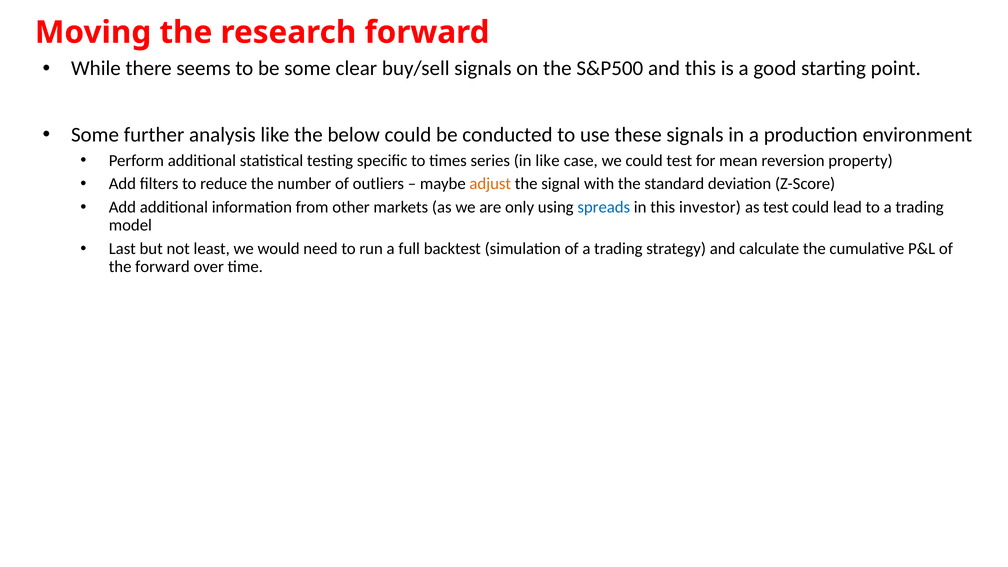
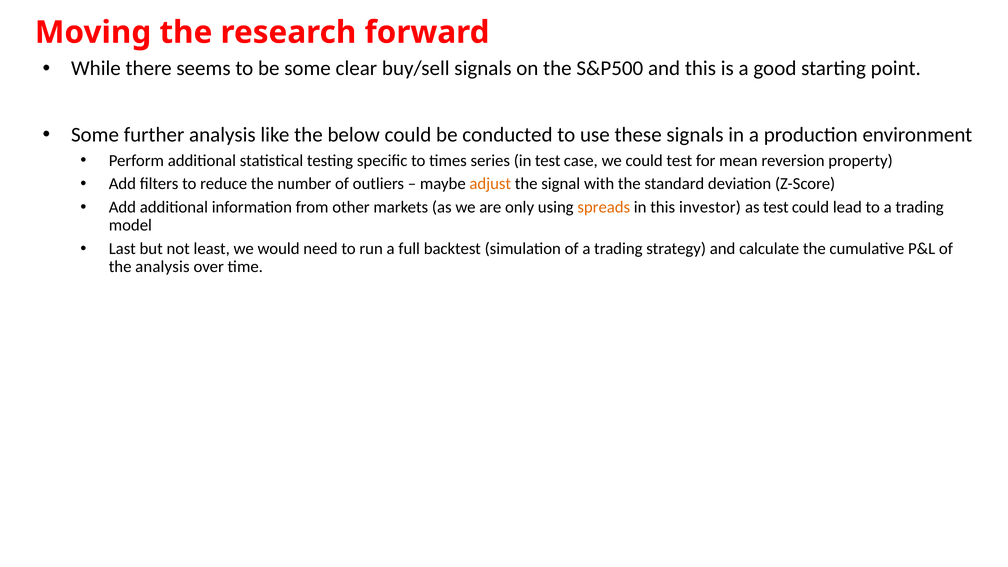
in like: like -> test (548, 160)
spreads colour: blue -> orange (604, 207)
the forward: forward -> analysis (162, 267)
